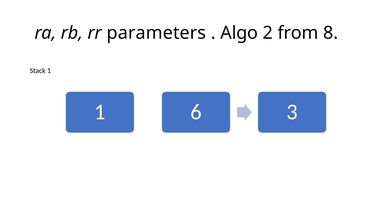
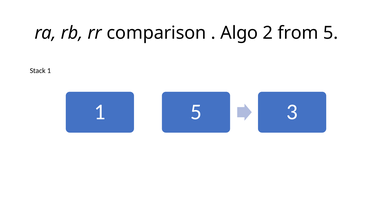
parameters: parameters -> comparison (156, 33)
from 8: 8 -> 5 (331, 33)
1 6: 6 -> 5 (196, 112)
